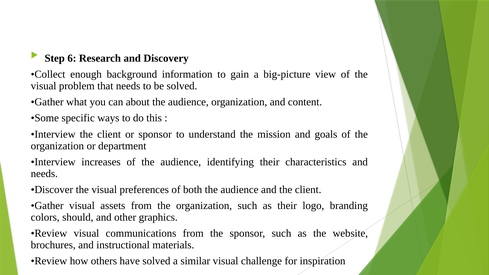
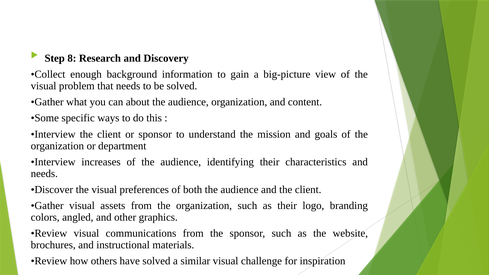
6: 6 -> 8 (72, 58)
should: should -> angled (78, 217)
